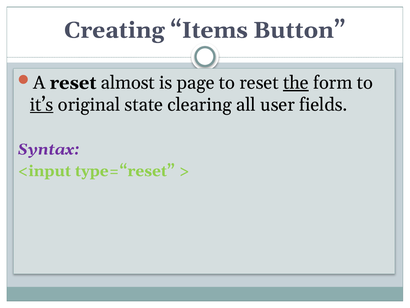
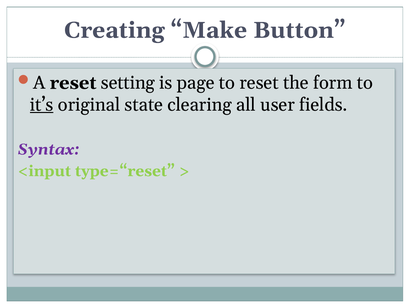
Items: Items -> Make (209, 30)
almost: almost -> setting (128, 83)
the underline: present -> none (296, 83)
